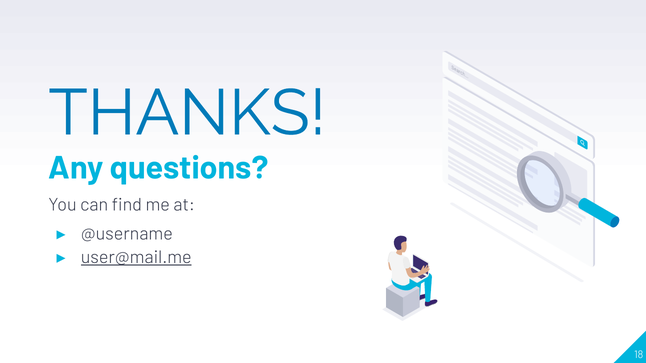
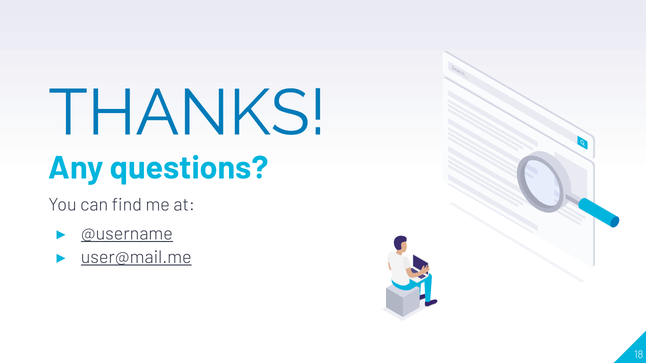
@username underline: none -> present (127, 234)
